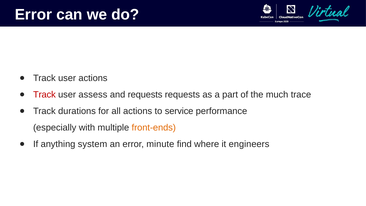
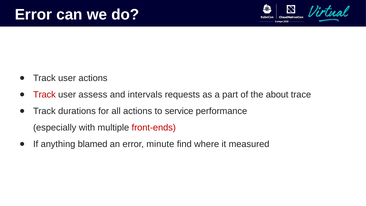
and requests: requests -> intervals (145, 95)
much: much -> about (277, 95)
front-ends colour: orange -> red (154, 127)
system: system -> blamed (93, 144)
engineers: engineers -> measured (249, 144)
